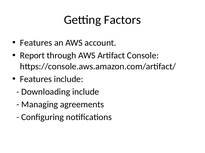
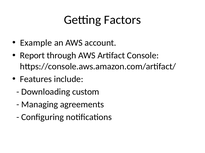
Features: Features -> Example (36, 43)
Downloading include: include -> custom (86, 92)
